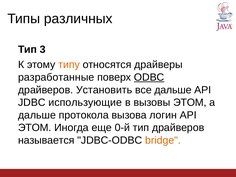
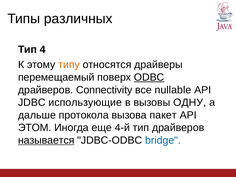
3: 3 -> 4 (43, 49)
разработанные: разработанные -> перемещаемый (56, 77)
Установить: Установить -> Connectivity (104, 90)
все дальше: дальше -> nullable (173, 90)
вызовы ЭТОМ: ЭТОМ -> ОДНУ (190, 102)
логин: логин -> пакет (163, 115)
0-й: 0-й -> 4-й (122, 128)
называется underline: none -> present (46, 140)
bridge colour: orange -> blue (163, 140)
